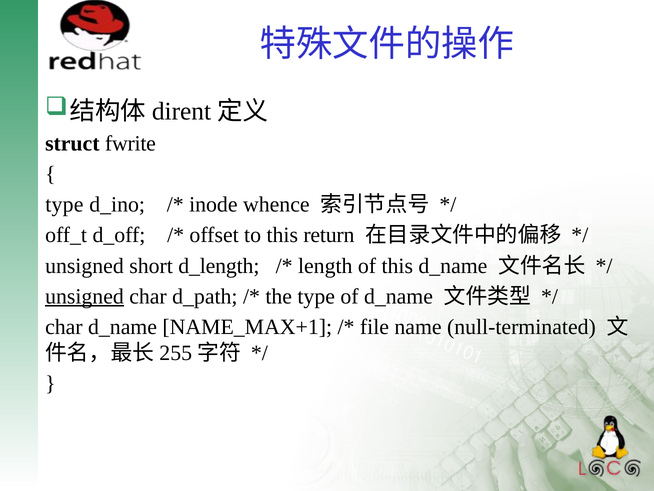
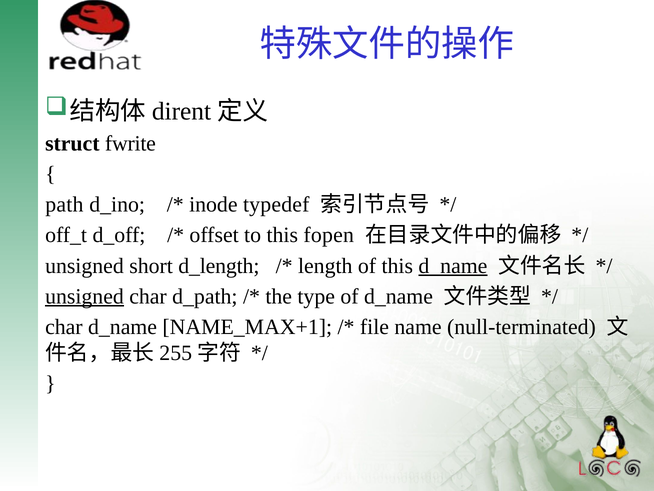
type: type -> path (64, 205)
whence: whence -> typedef (276, 205)
return: return -> fopen (329, 235)
d_name underline: none -> present (453, 266)
